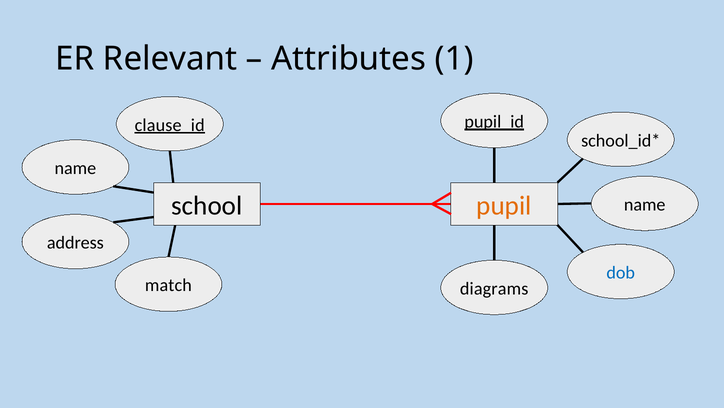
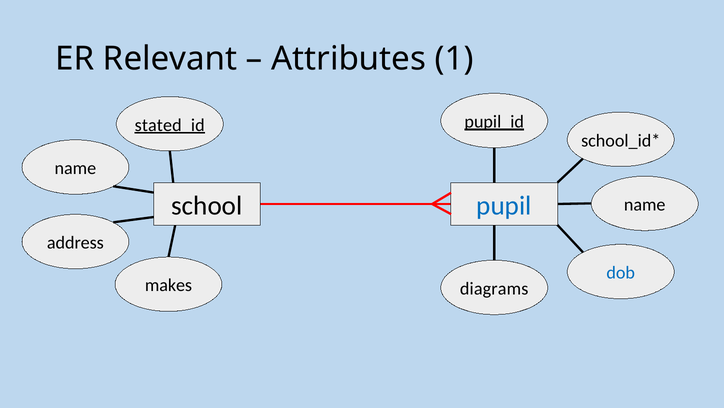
clause_id: clause_id -> stated_id (170, 125)
pupil colour: orange -> blue (504, 206)
match: match -> makes (168, 285)
